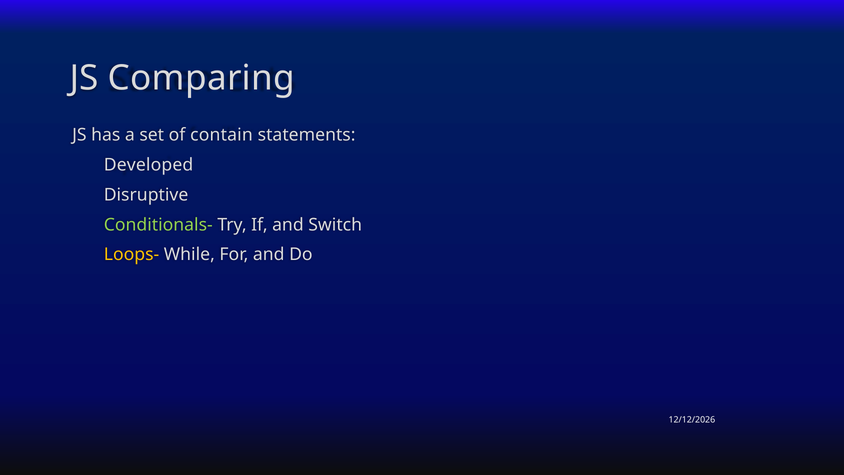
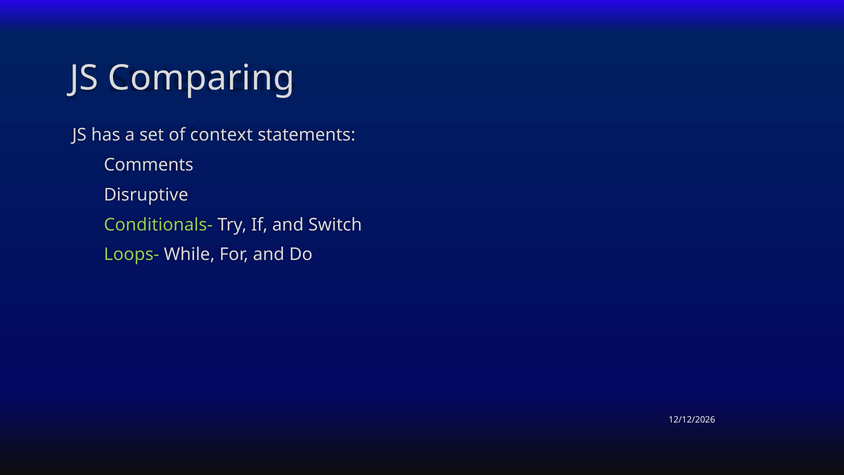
contain: contain -> context (221, 135)
Developed: Developed -> Comments (149, 165)
Loops- colour: yellow -> light green (132, 254)
